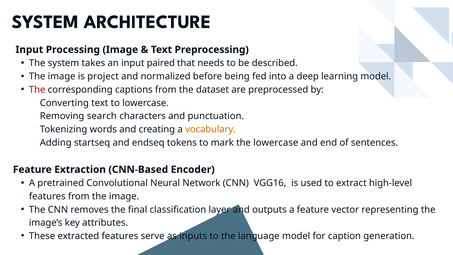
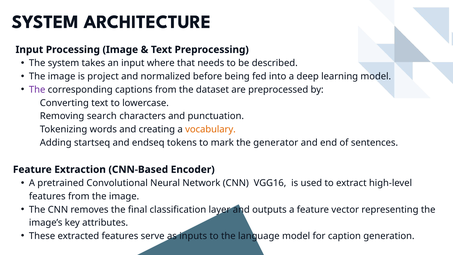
paired: paired -> where (161, 63)
The colour: red -> purple (37, 90)
the lowercase: lowercase -> generator (276, 142)
